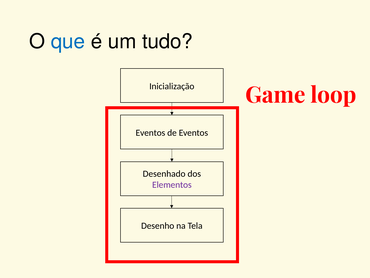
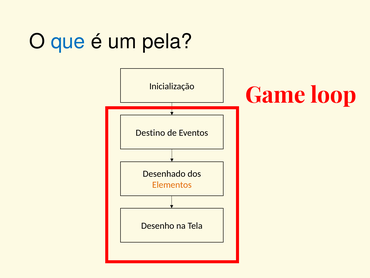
tudo: tudo -> pela (167, 41)
Eventos: Eventos -> Destino (150, 133)
Elementos colour: purple -> orange (172, 185)
